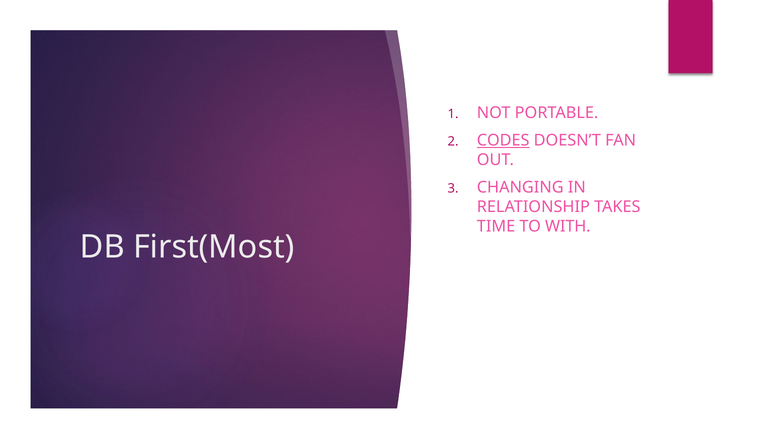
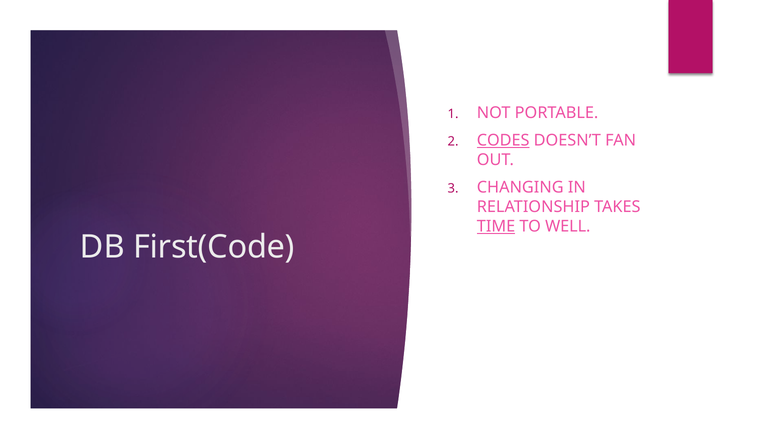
TIME underline: none -> present (496, 227)
WITH: WITH -> WELL (568, 227)
First(Most: First(Most -> First(Code (214, 247)
